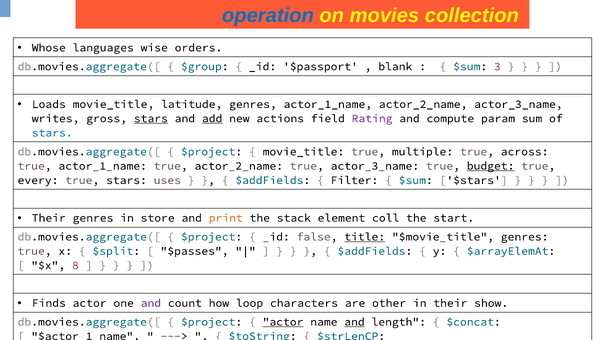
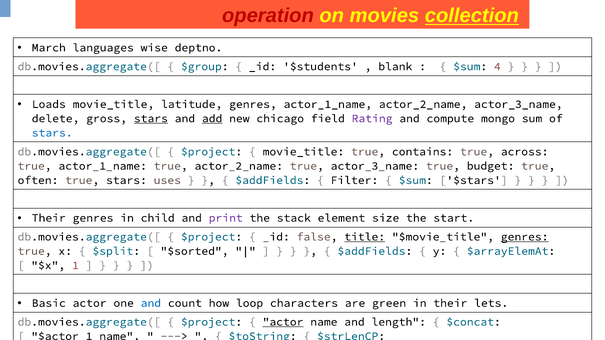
operation colour: blue -> red (268, 16)
collection underline: none -> present (472, 16)
Whose: Whose -> March (49, 48)
orders: orders -> deptno (199, 48)
$passport: $passport -> $students (320, 67)
3: 3 -> 4 (497, 67)
writes: writes -> delete (56, 119)
actions: actions -> chicago (280, 119)
param: param -> mongo (498, 119)
multiple: multiple -> contains (423, 152)
budget underline: present -> none (491, 166)
every: every -> often (38, 180)
store: store -> child (158, 218)
print colour: orange -> purple (226, 218)
coll: coll -> size (386, 218)
genres underline: none -> present (525, 237)
$passes: $passes -> $sorted (195, 251)
8: 8 -> 1 (75, 266)
Finds: Finds -> Basic (49, 303)
and colour: purple -> blue (151, 303)
other: other -> green (389, 303)
show: show -> lets (491, 303)
and underline: present -> none (354, 322)
